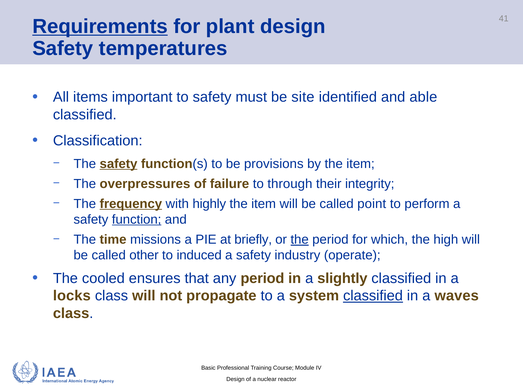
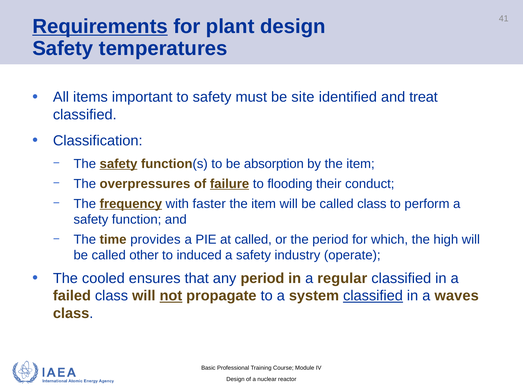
able: able -> treat (424, 97)
provisions: provisions -> absorption (274, 164)
failure underline: none -> present (230, 184)
through: through -> flooding (290, 184)
integrity: integrity -> conduct (370, 184)
highly: highly -> faster (209, 204)
called point: point -> class (372, 204)
function underline: present -> none (137, 220)
missions: missions -> provides (155, 240)
at briefly: briefly -> called (253, 240)
the underline: present -> none (300, 240)
slightly: slightly -> regular (342, 279)
locks: locks -> failed (72, 296)
not underline: none -> present (171, 296)
